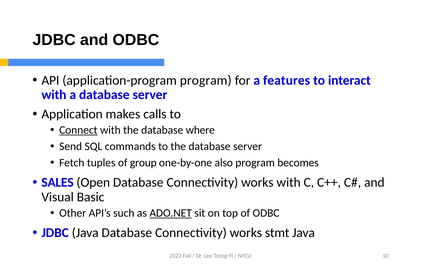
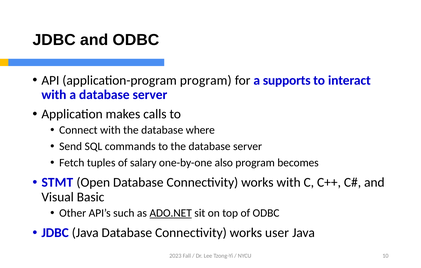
features: features -> supports (287, 80)
Connect underline: present -> none (78, 130)
group: group -> salary (143, 162)
SALES: SALES -> STMT (57, 182)
stmt: stmt -> user (277, 232)
